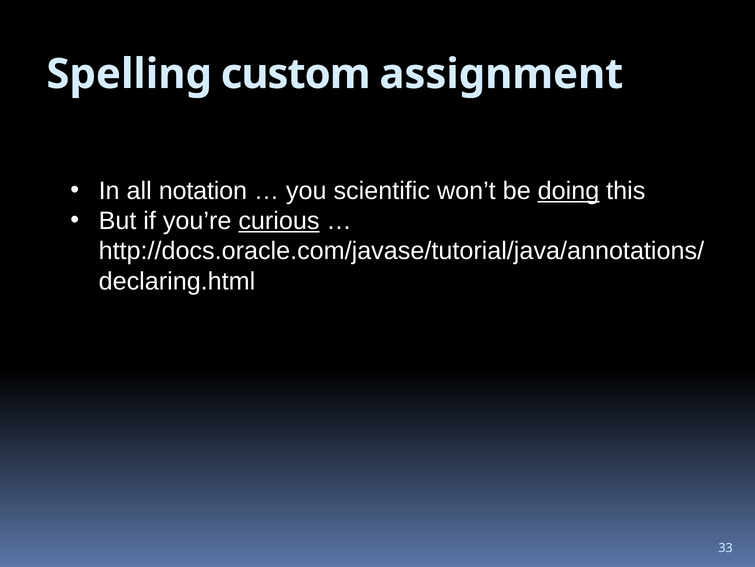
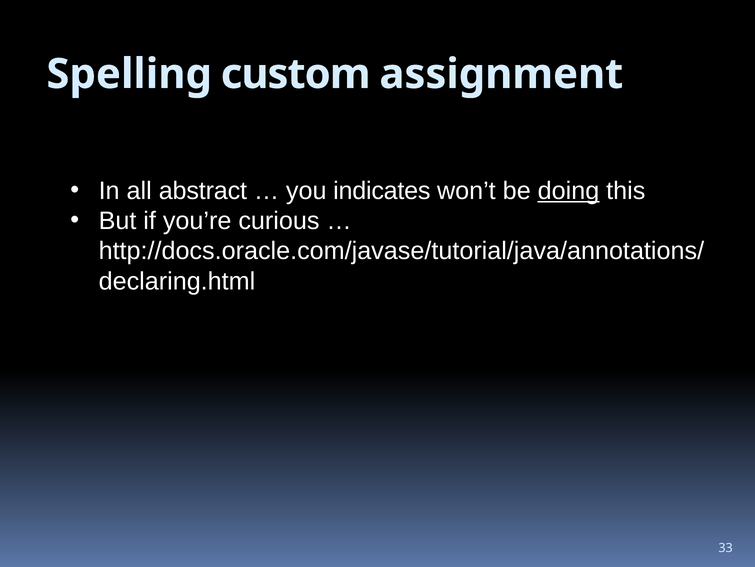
notation: notation -> abstract (203, 190)
scientific: scientific -> indicates (382, 190)
curious underline: present -> none (279, 221)
